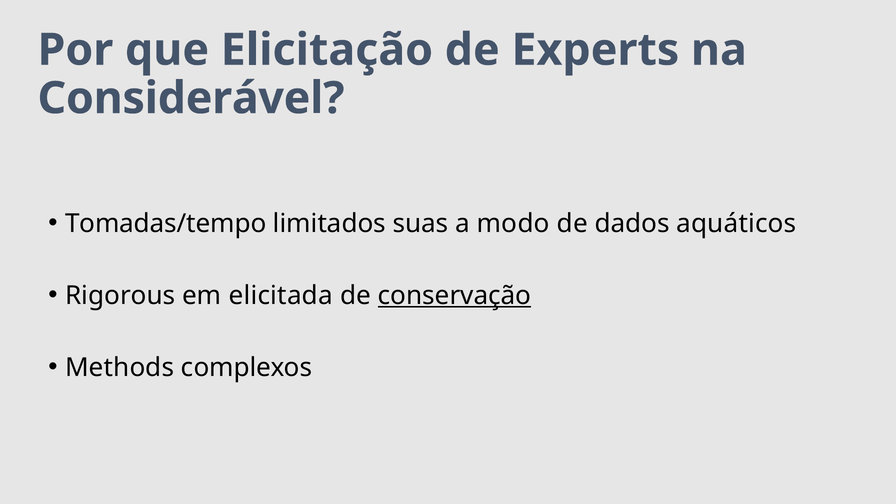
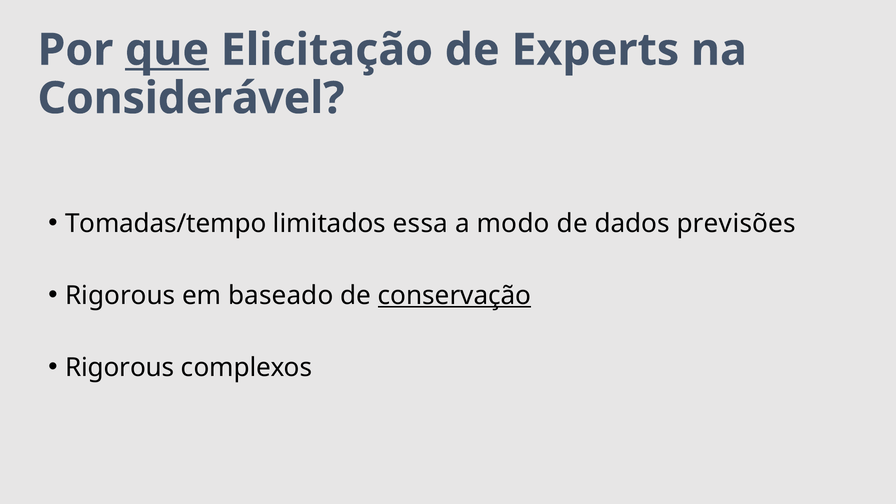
que underline: none -> present (167, 50)
suas: suas -> essa (420, 224)
aquáticos: aquáticos -> previsões (736, 224)
elicitada: elicitada -> baseado (281, 295)
Methods: Methods -> Rigorous (120, 367)
